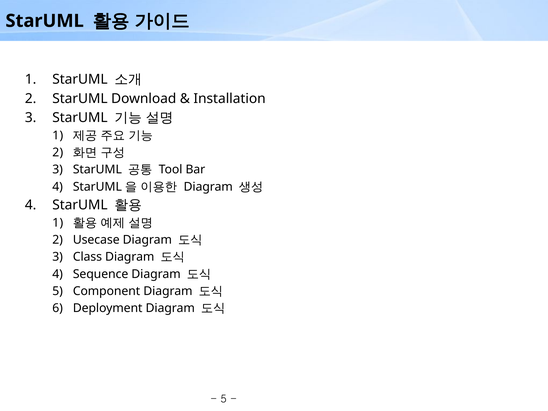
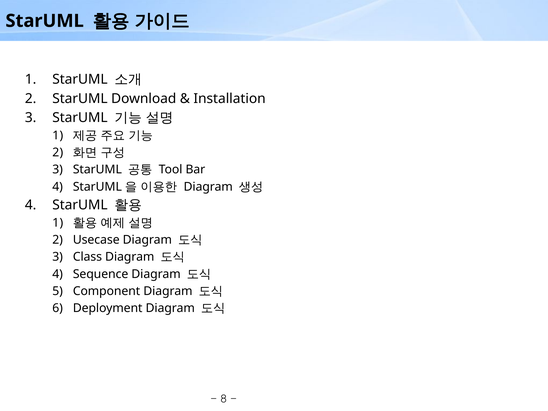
5: 5 -> 8 (224, 399)
